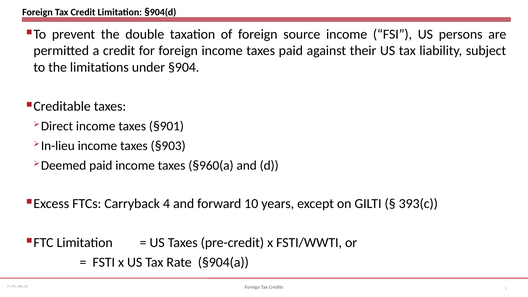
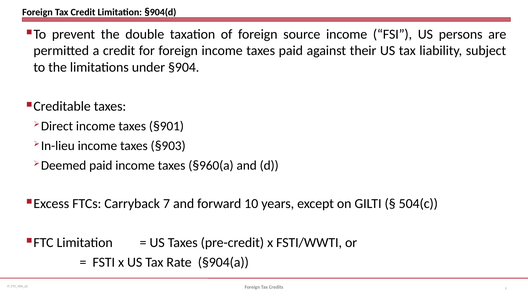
4: 4 -> 7 (167, 204)
393(c: 393(c -> 504(c (418, 204)
